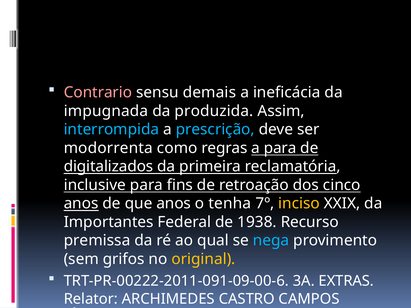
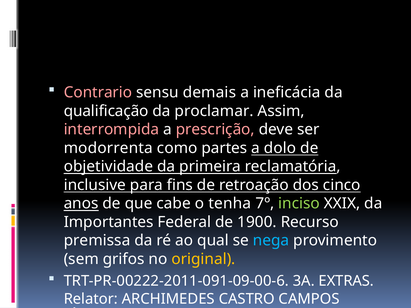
impugnada: impugnada -> qualificação (106, 111)
produzida: produzida -> proclamar (214, 111)
interrompida colour: light blue -> pink (111, 130)
prescrição colour: light blue -> pink (215, 130)
regras: regras -> partes (224, 148)
a para: para -> dolo (280, 148)
digitalizados: digitalizados -> objetividade (108, 167)
que anos: anos -> cabe (174, 204)
inciso colour: yellow -> light green (299, 204)
1938: 1938 -> 1900 (257, 222)
